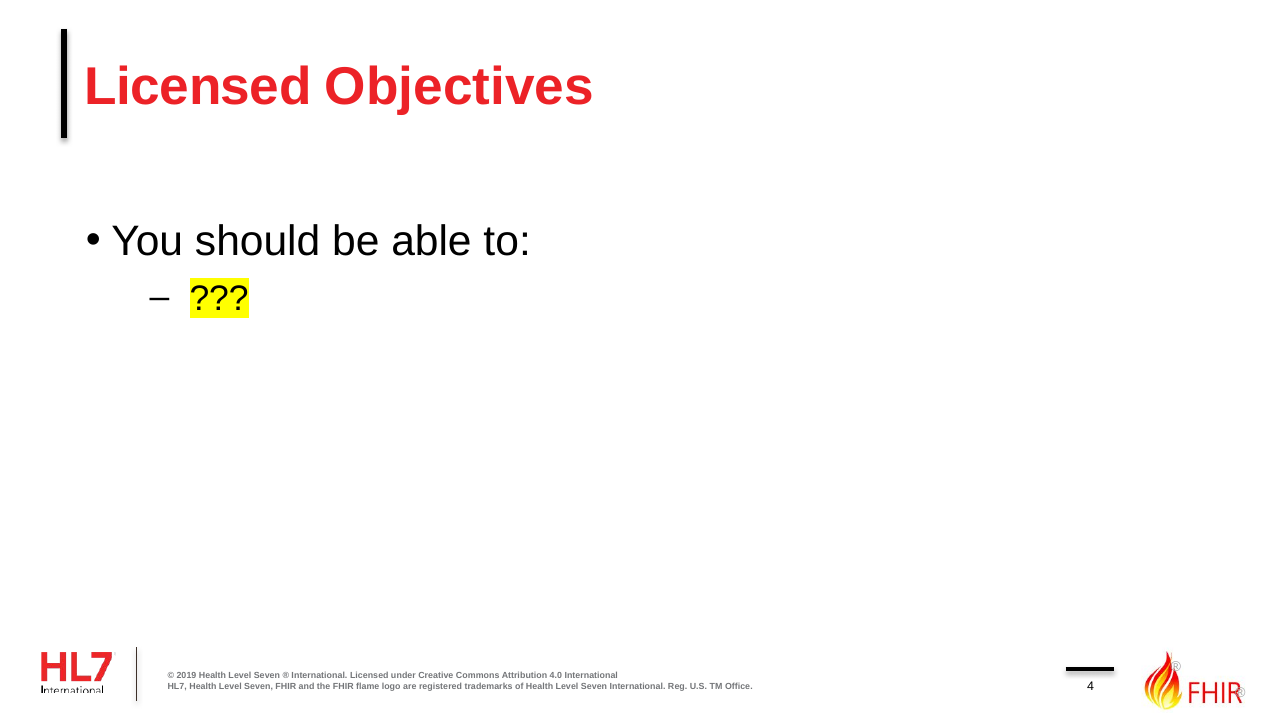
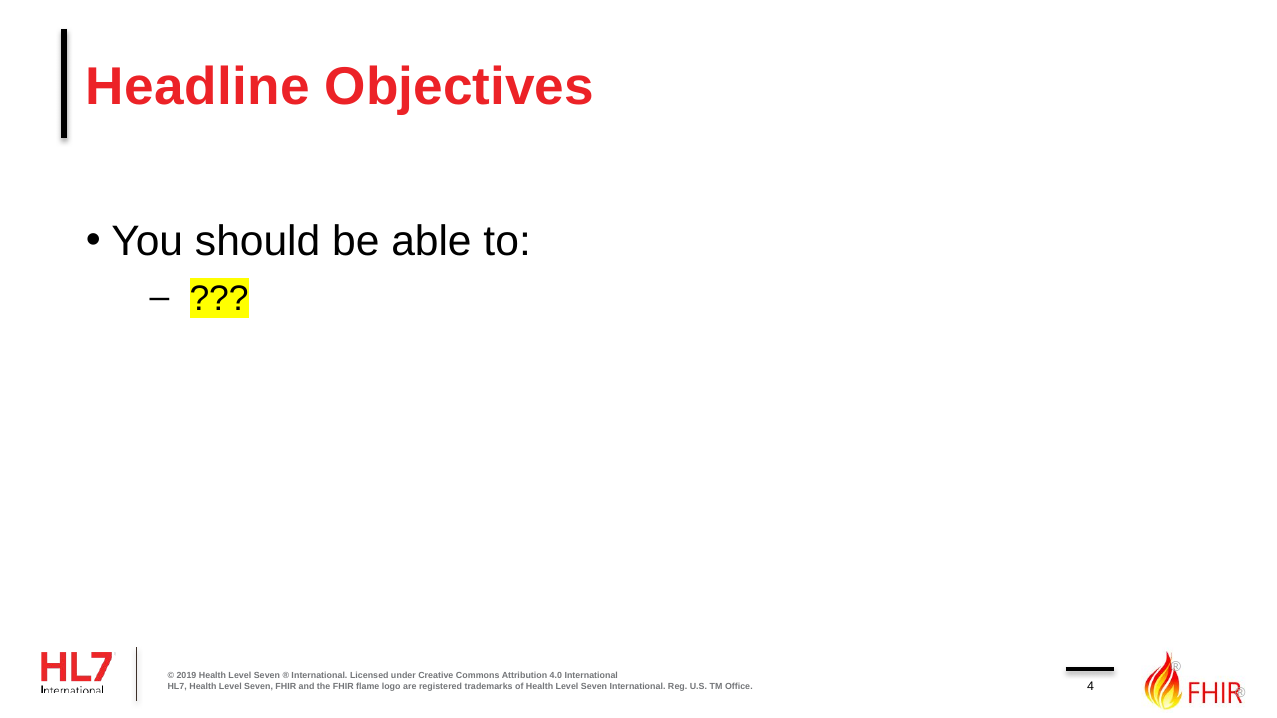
Licensed: Licensed -> Headline (198, 87)
